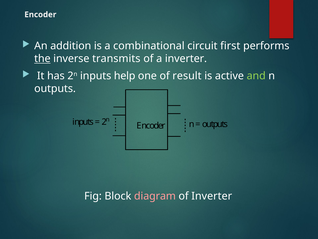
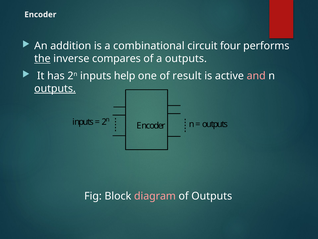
first: first -> four (230, 46)
transmits: transmits -> compares (116, 59)
a inverter: inverter -> outputs (186, 59)
and colour: light green -> pink (256, 76)
outputs underline: none -> present (55, 88)
of Inverter: Inverter -> Outputs (212, 196)
